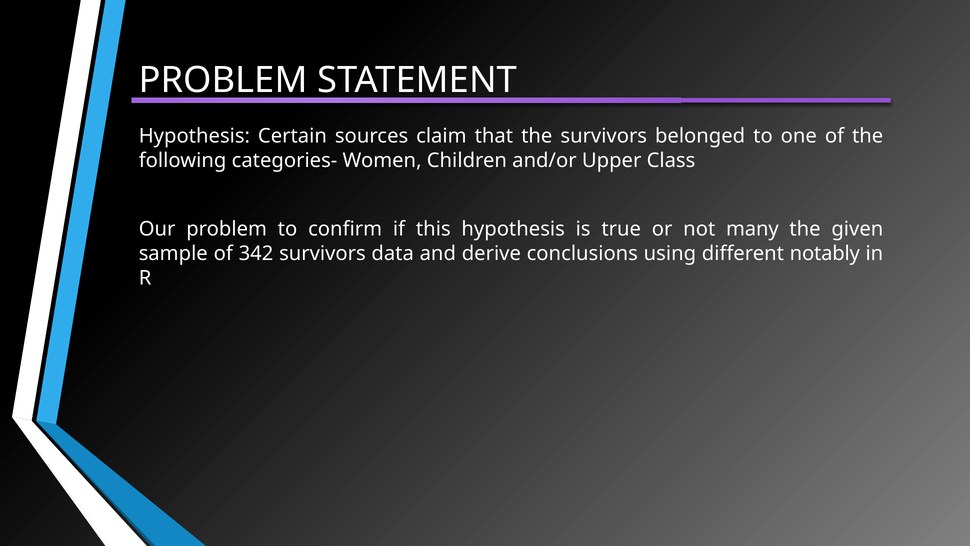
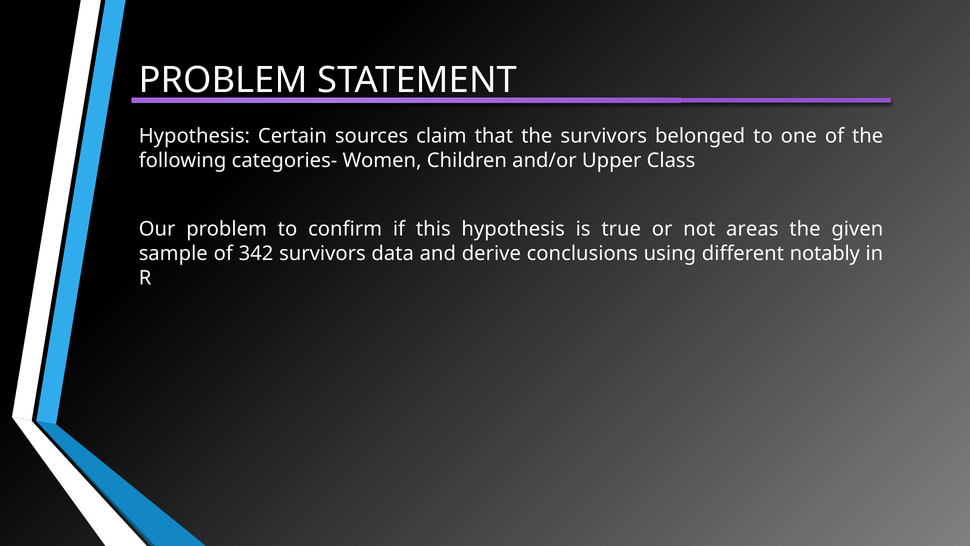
many: many -> areas (752, 229)
